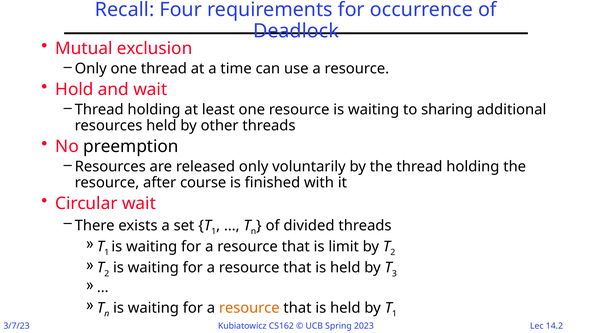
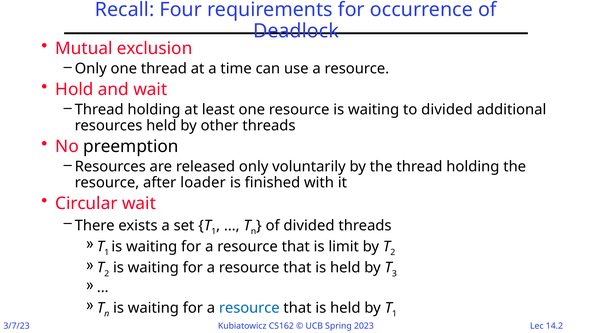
to sharing: sharing -> divided (447, 110)
course: course -> loader (203, 183)
resource colour: orange -> blue (249, 308)
